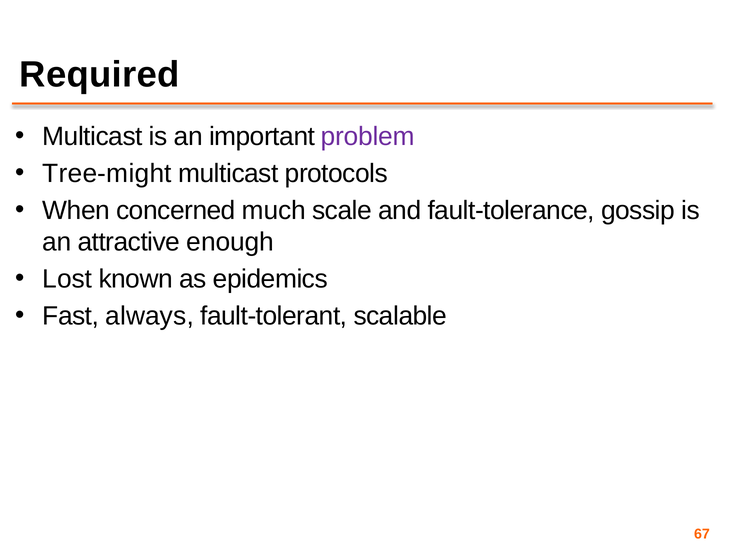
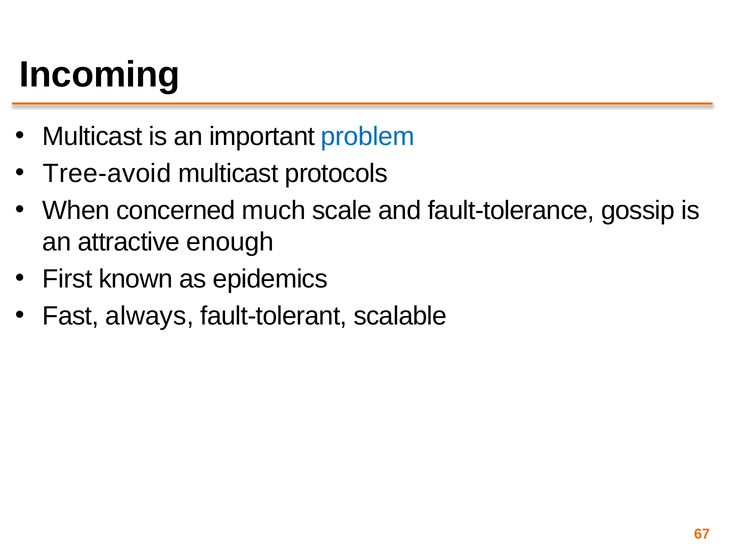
Required: Required -> Incoming (100, 75)
problem colour: purple -> blue (368, 136)
Tree-might: Tree-might -> Tree-avoid (107, 173)
Lost: Lost -> First (67, 279)
